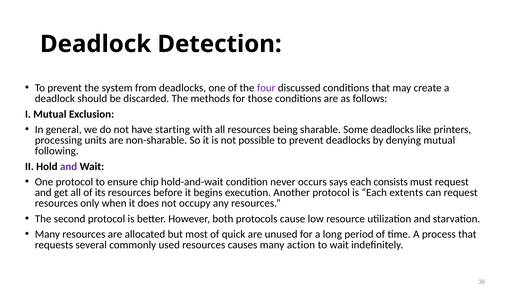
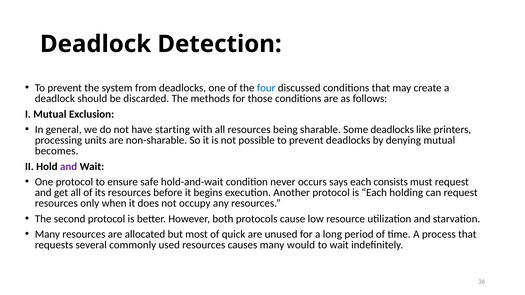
four colour: purple -> blue (266, 88)
following: following -> becomes (57, 151)
chip: chip -> safe (149, 182)
extents: extents -> holding (406, 193)
action: action -> would (301, 245)
